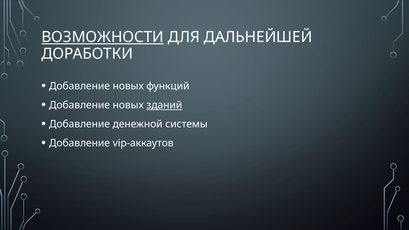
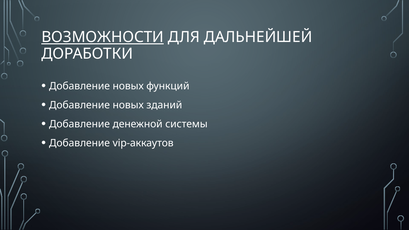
зданий underline: present -> none (164, 105)
